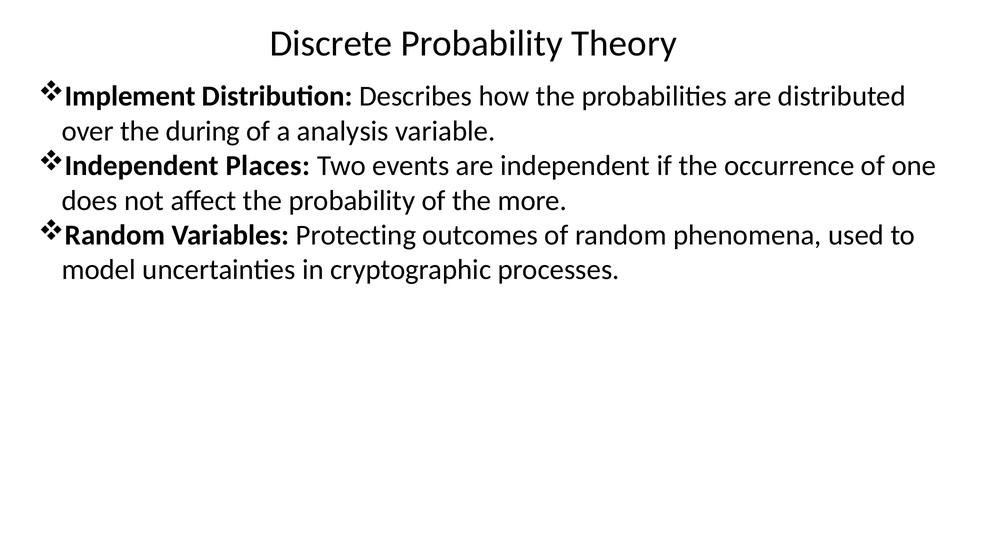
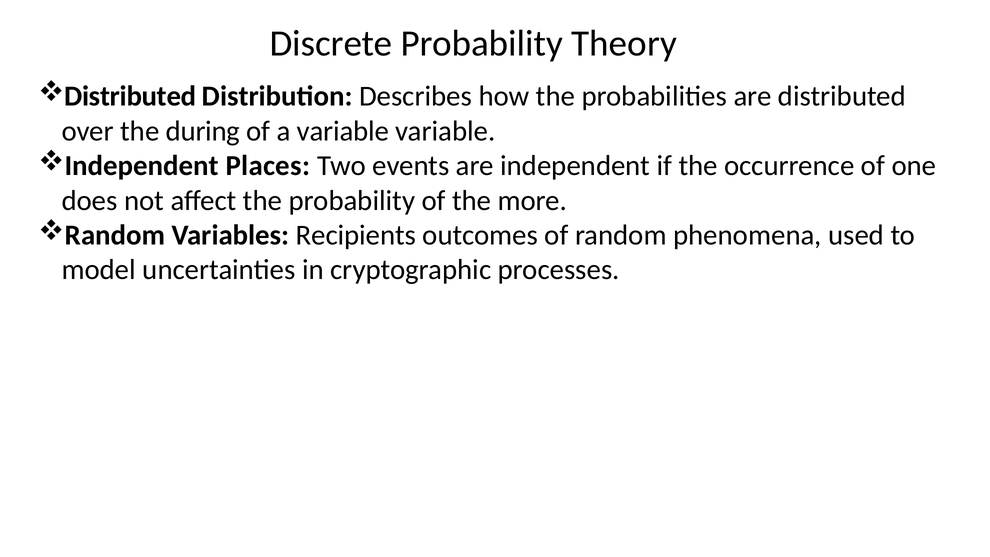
Implement: Implement -> Distributed (130, 96)
a analysis: analysis -> variable (343, 131)
Protecting: Protecting -> Recipients (356, 235)
